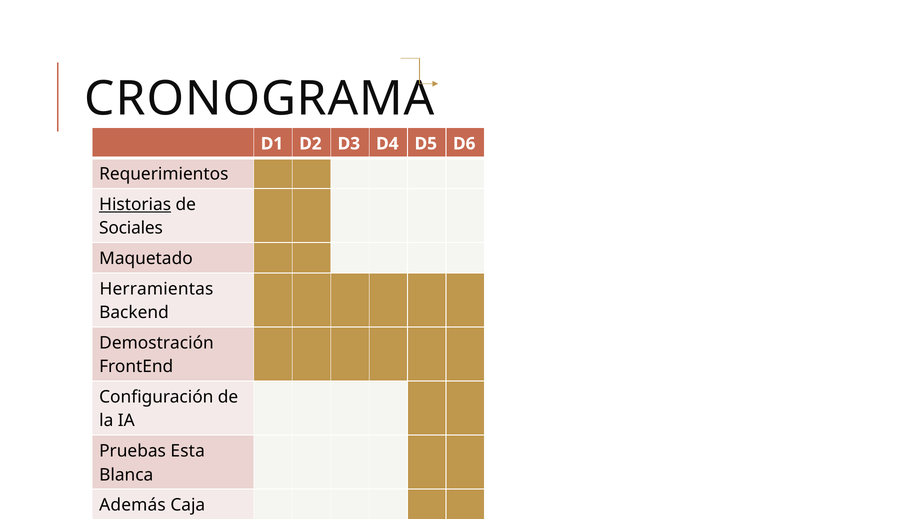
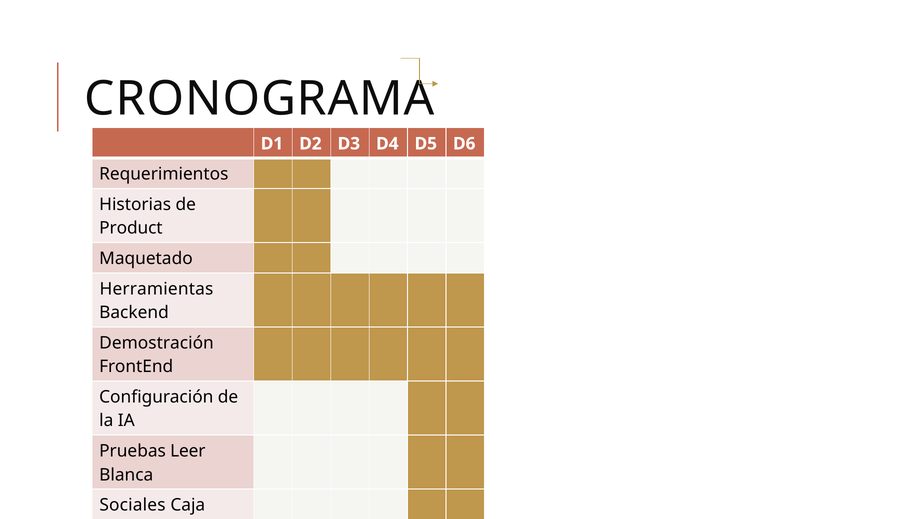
Historias underline: present -> none (135, 205)
Sociales: Sociales -> Product (131, 228)
Esta: Esta -> Leer (188, 451)
Además: Además -> Sociales (132, 505)
